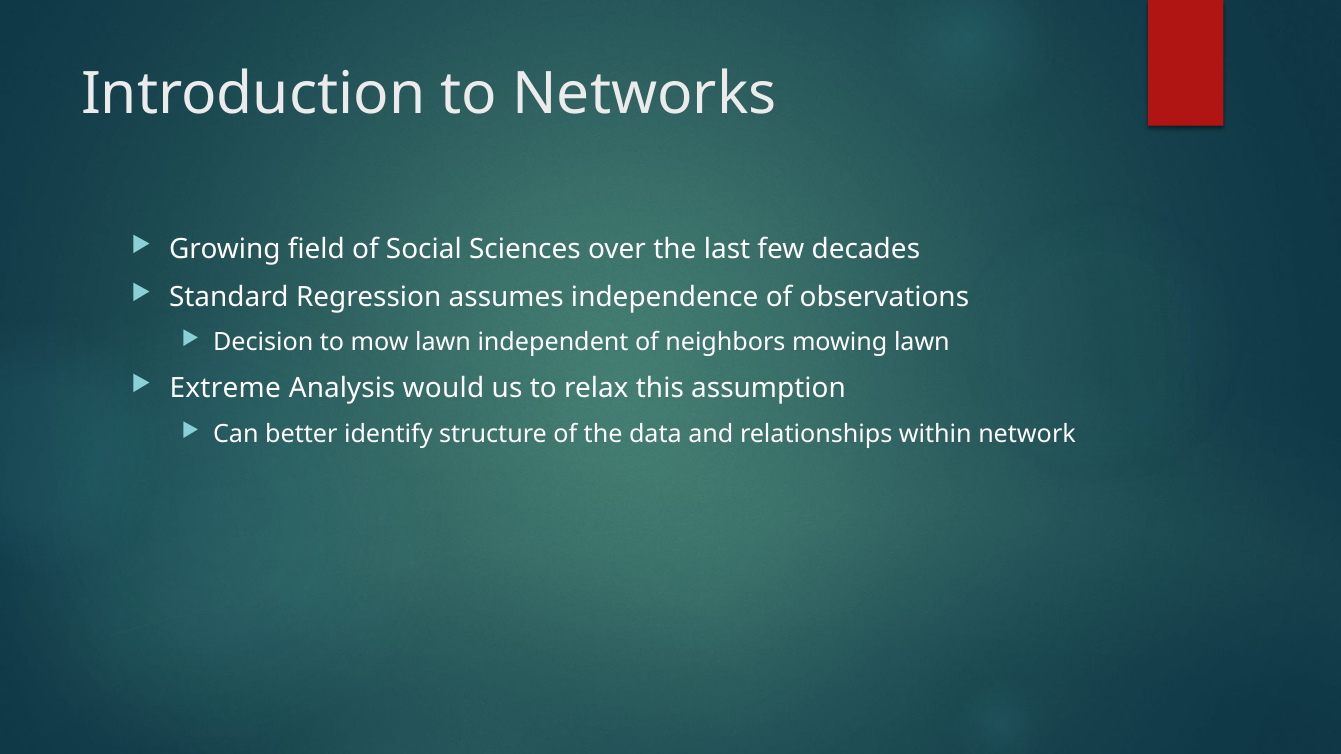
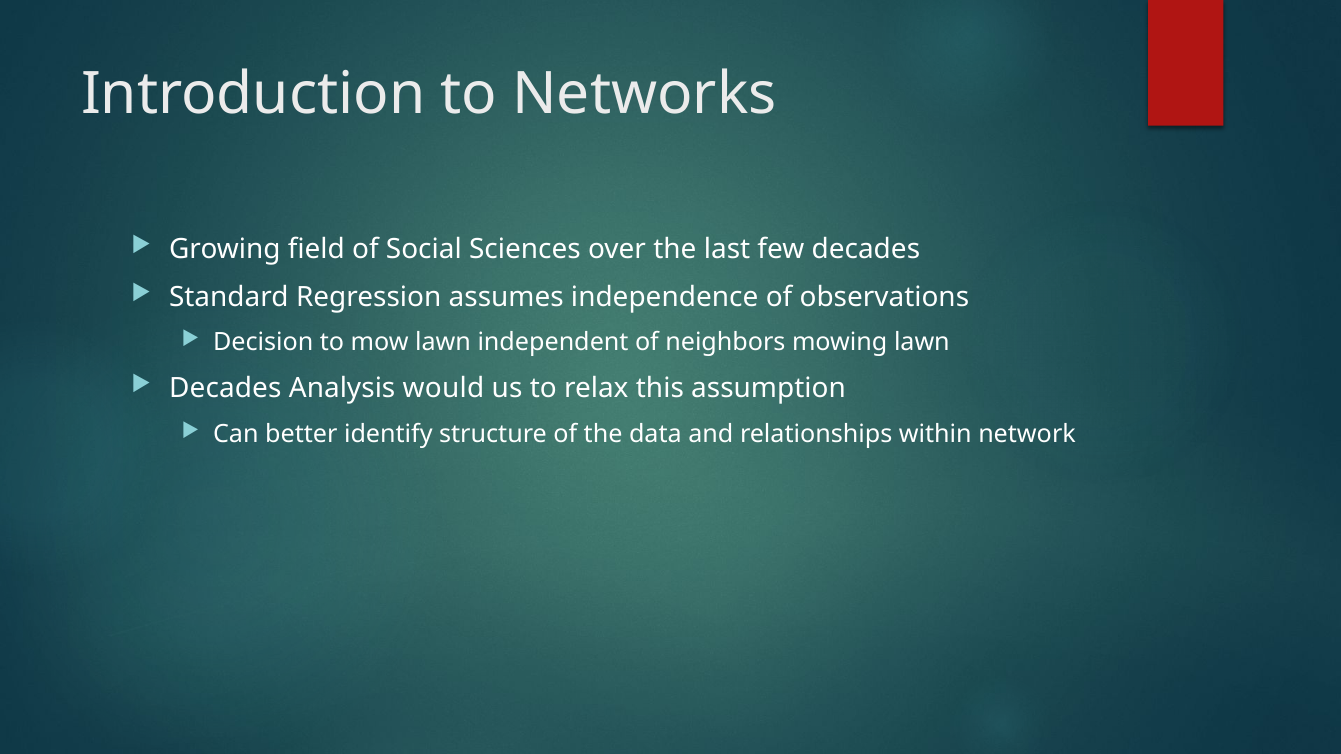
Extreme: Extreme -> Decades (225, 389)
